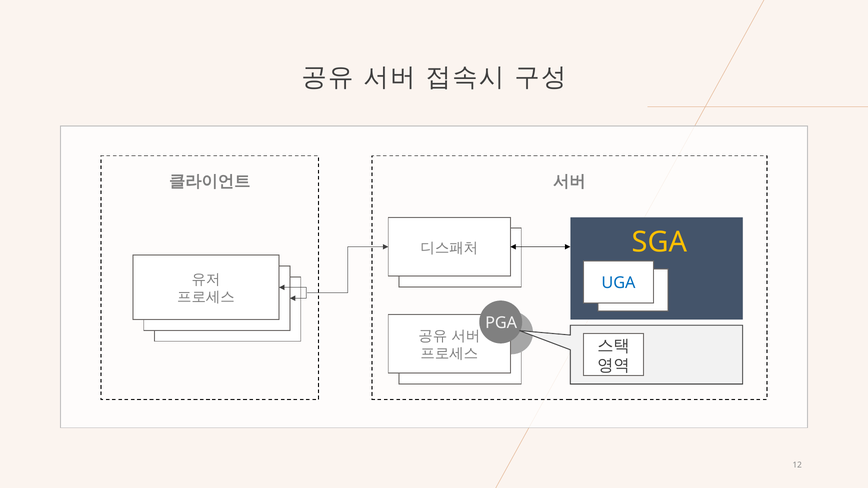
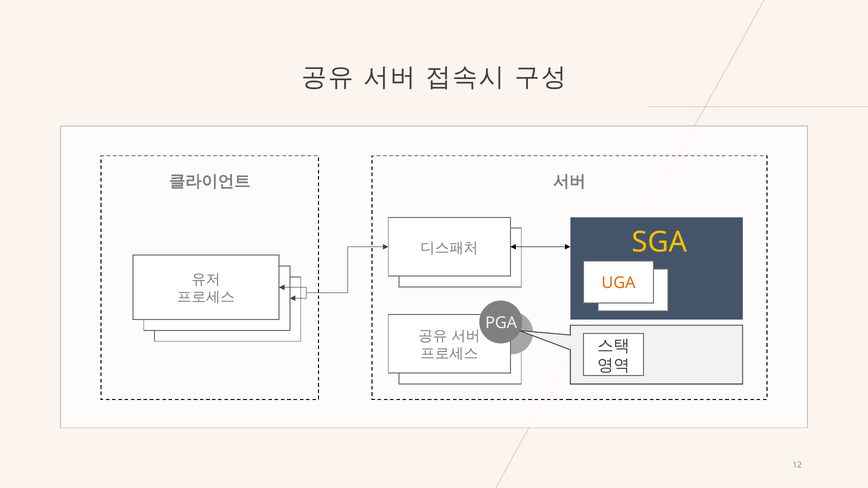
UGA colour: blue -> orange (618, 283)
